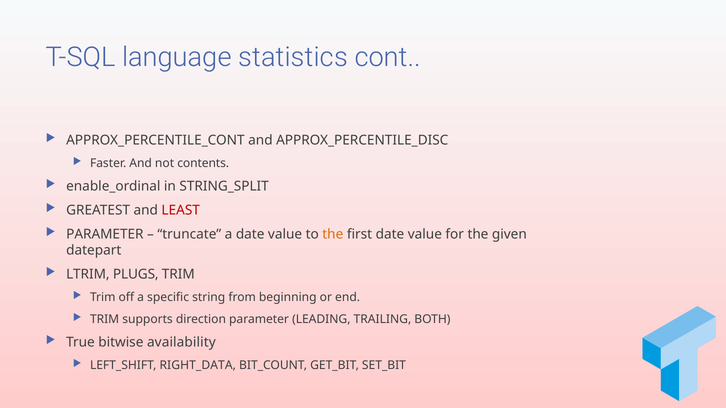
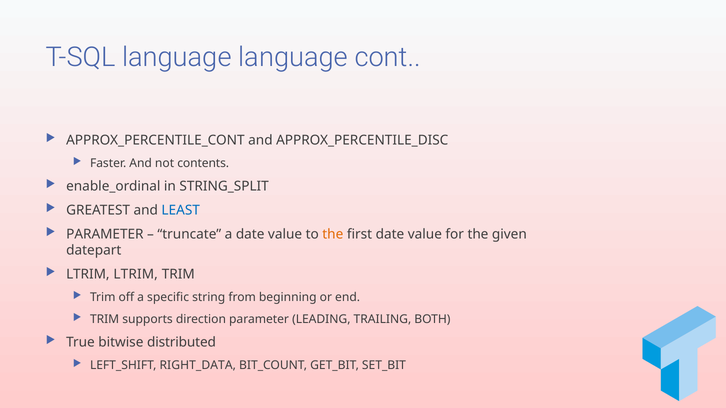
language statistics: statistics -> language (293, 57)
LEAST colour: red -> blue (181, 210)
LTRIM PLUGS: PLUGS -> LTRIM (136, 275)
availability: availability -> distributed (181, 343)
